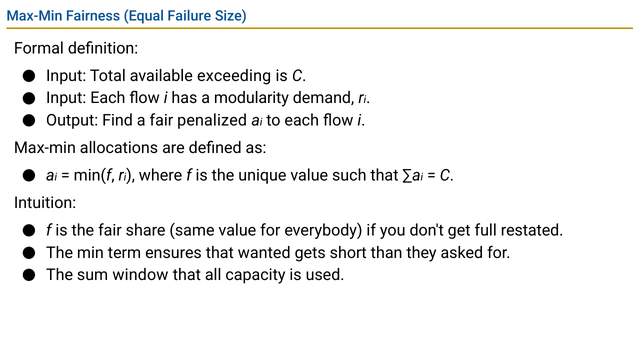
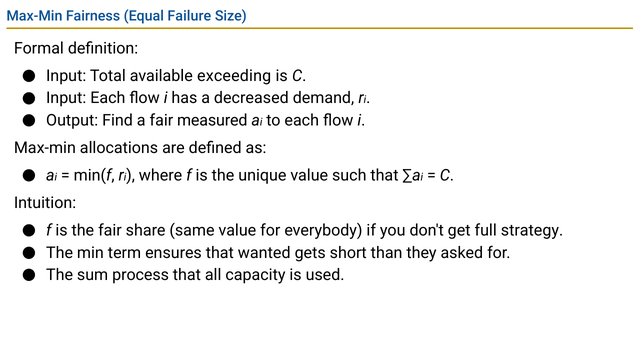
modularity: modularity -> decreased (251, 98)
penalized: penalized -> measured (212, 120)
restated: restated -> strategy (532, 230)
window: window -> process (141, 275)
